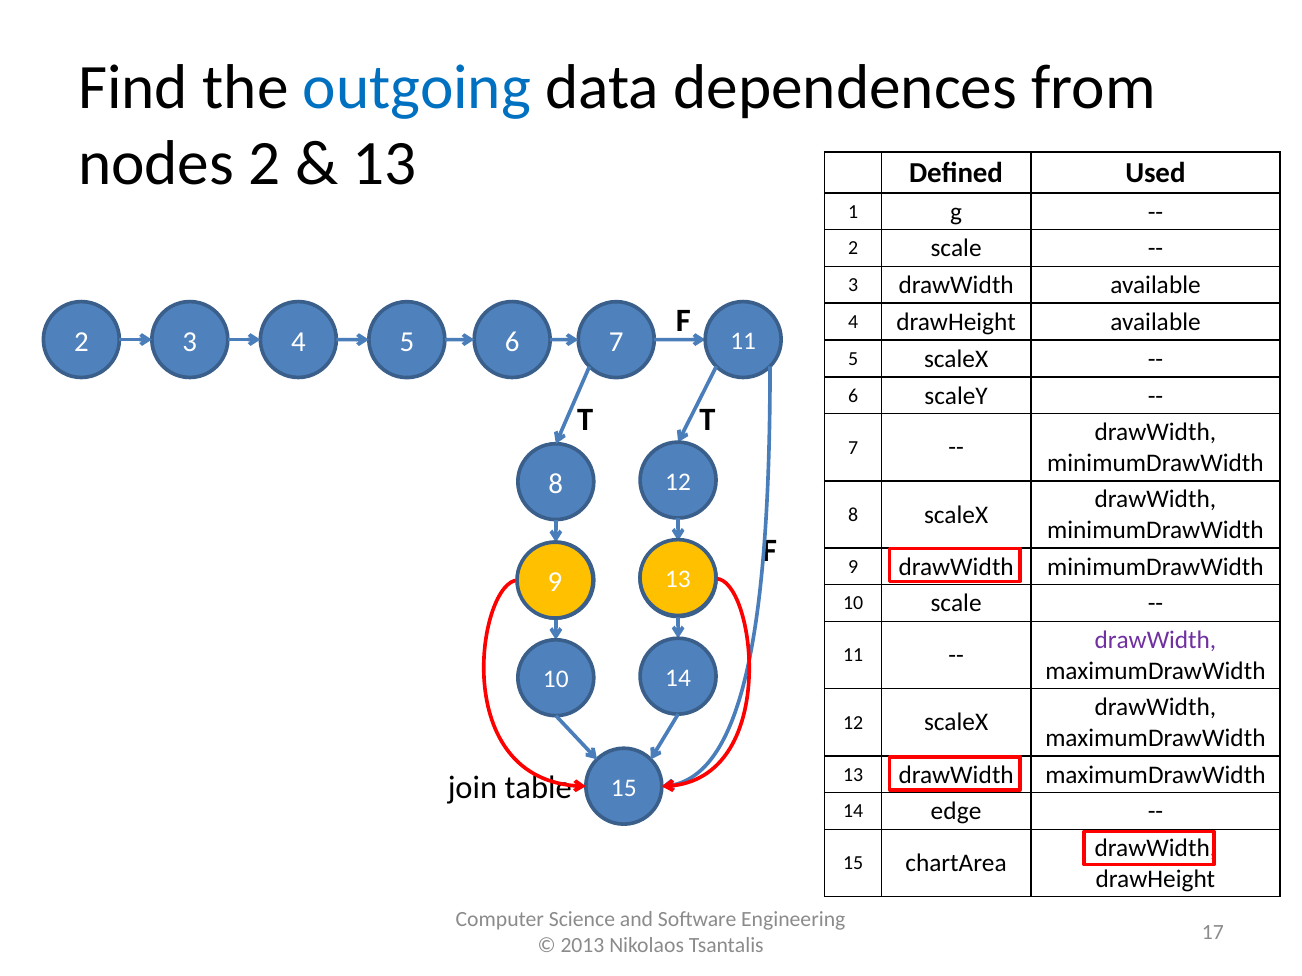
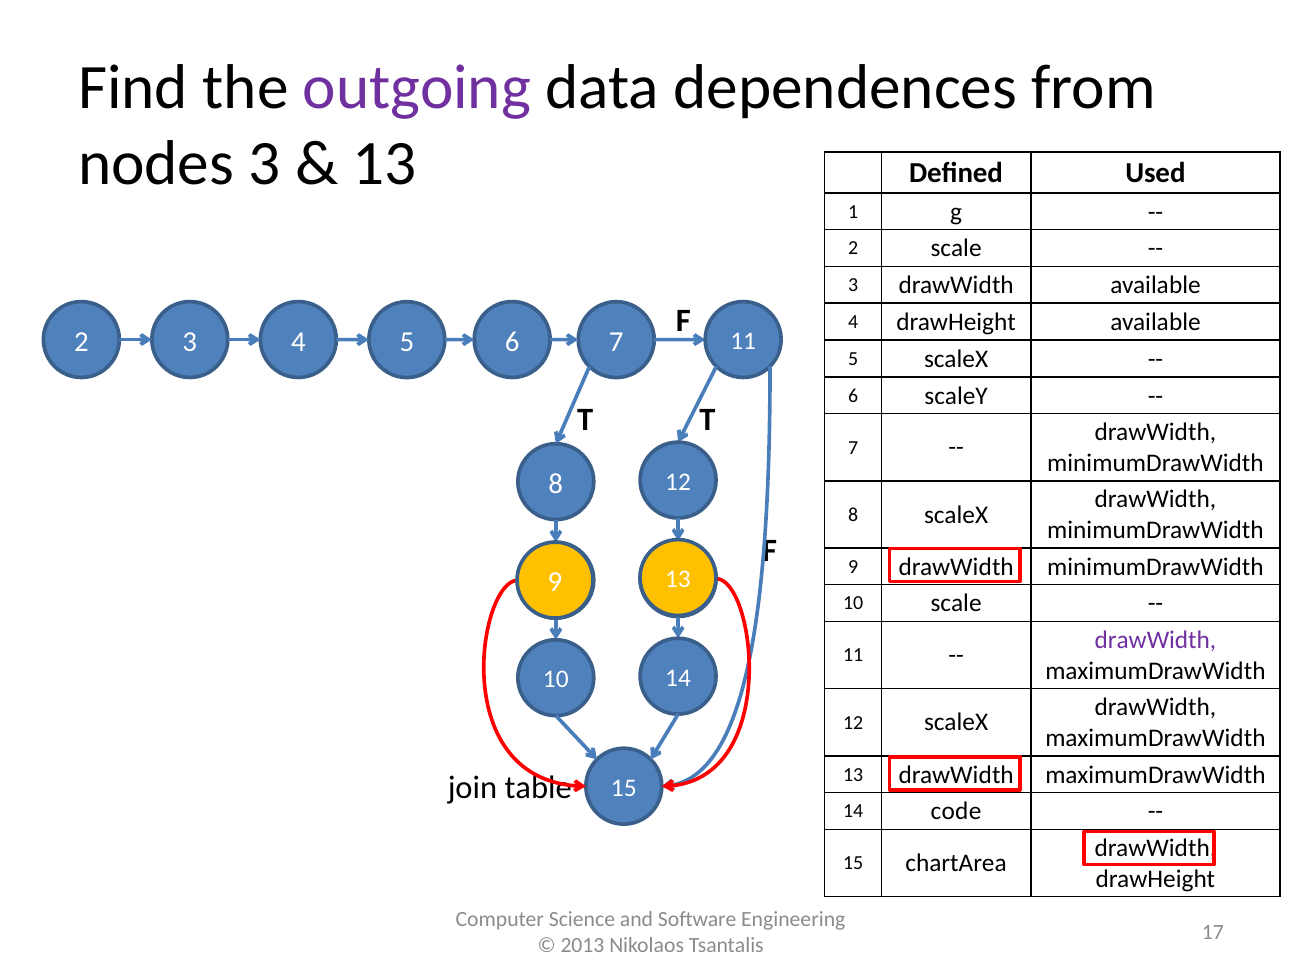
outgoing colour: blue -> purple (417, 88)
nodes 2: 2 -> 3 (265, 164)
edge: edge -> code (956, 812)
